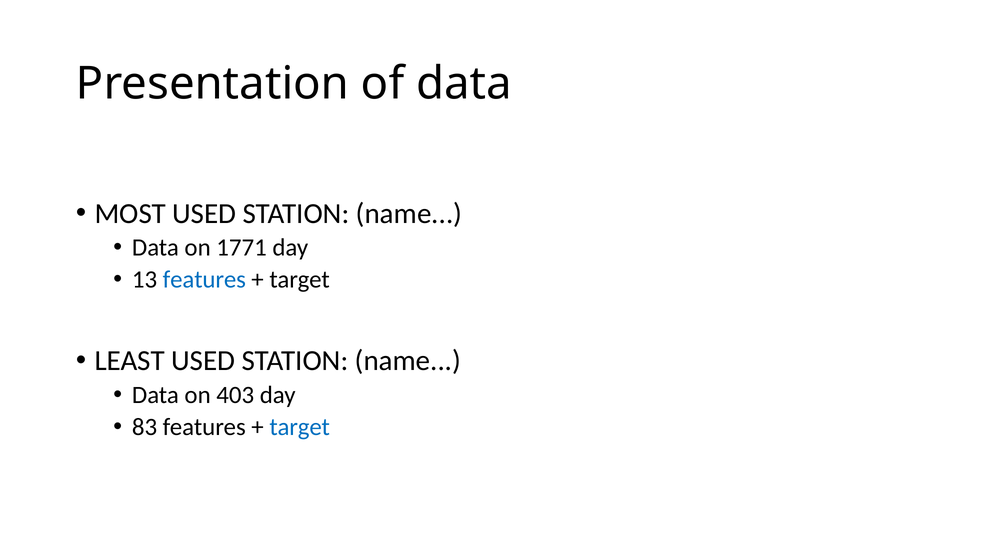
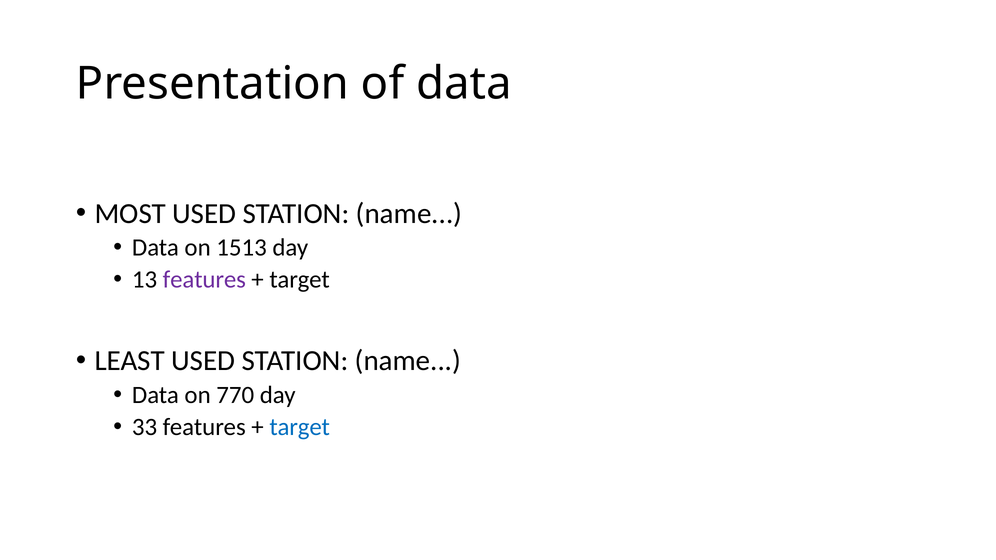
1771: 1771 -> 1513 (242, 248)
features colour: blue -> purple (204, 280)
403: 403 -> 770 (235, 395)
83: 83 -> 33 (145, 427)
